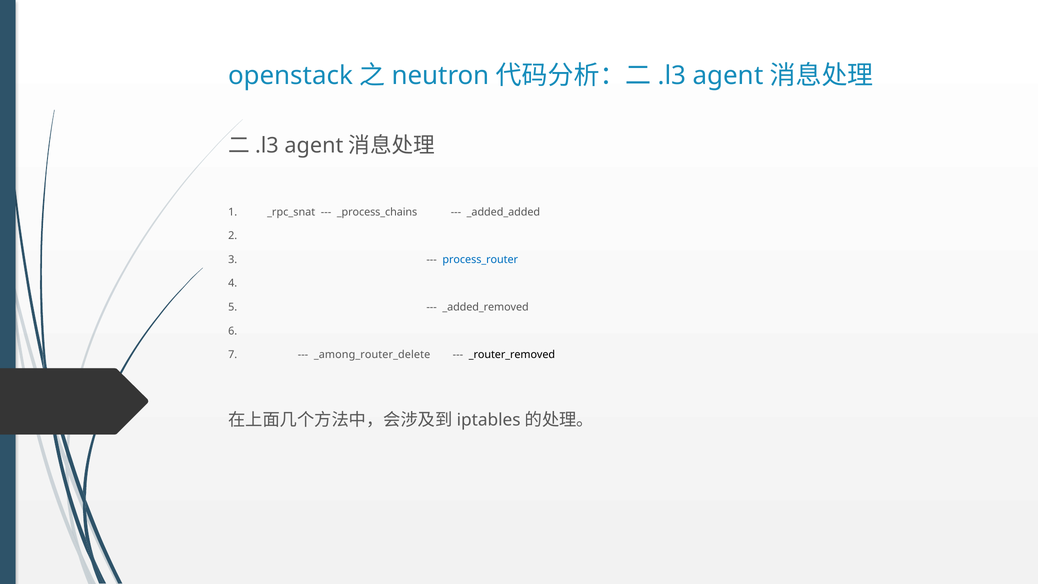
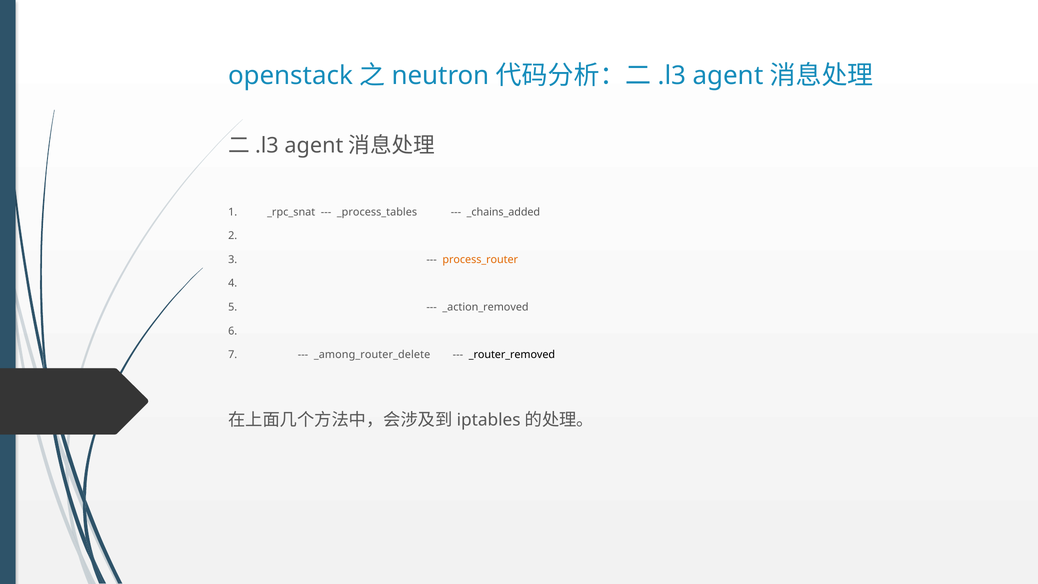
_process_chains: _process_chains -> _process_tables (377, 212)
_added_added: _added_added -> _chains_added (503, 212)
process_router colour: blue -> orange (480, 260)
_added_removed: _added_removed -> _action_removed (486, 307)
